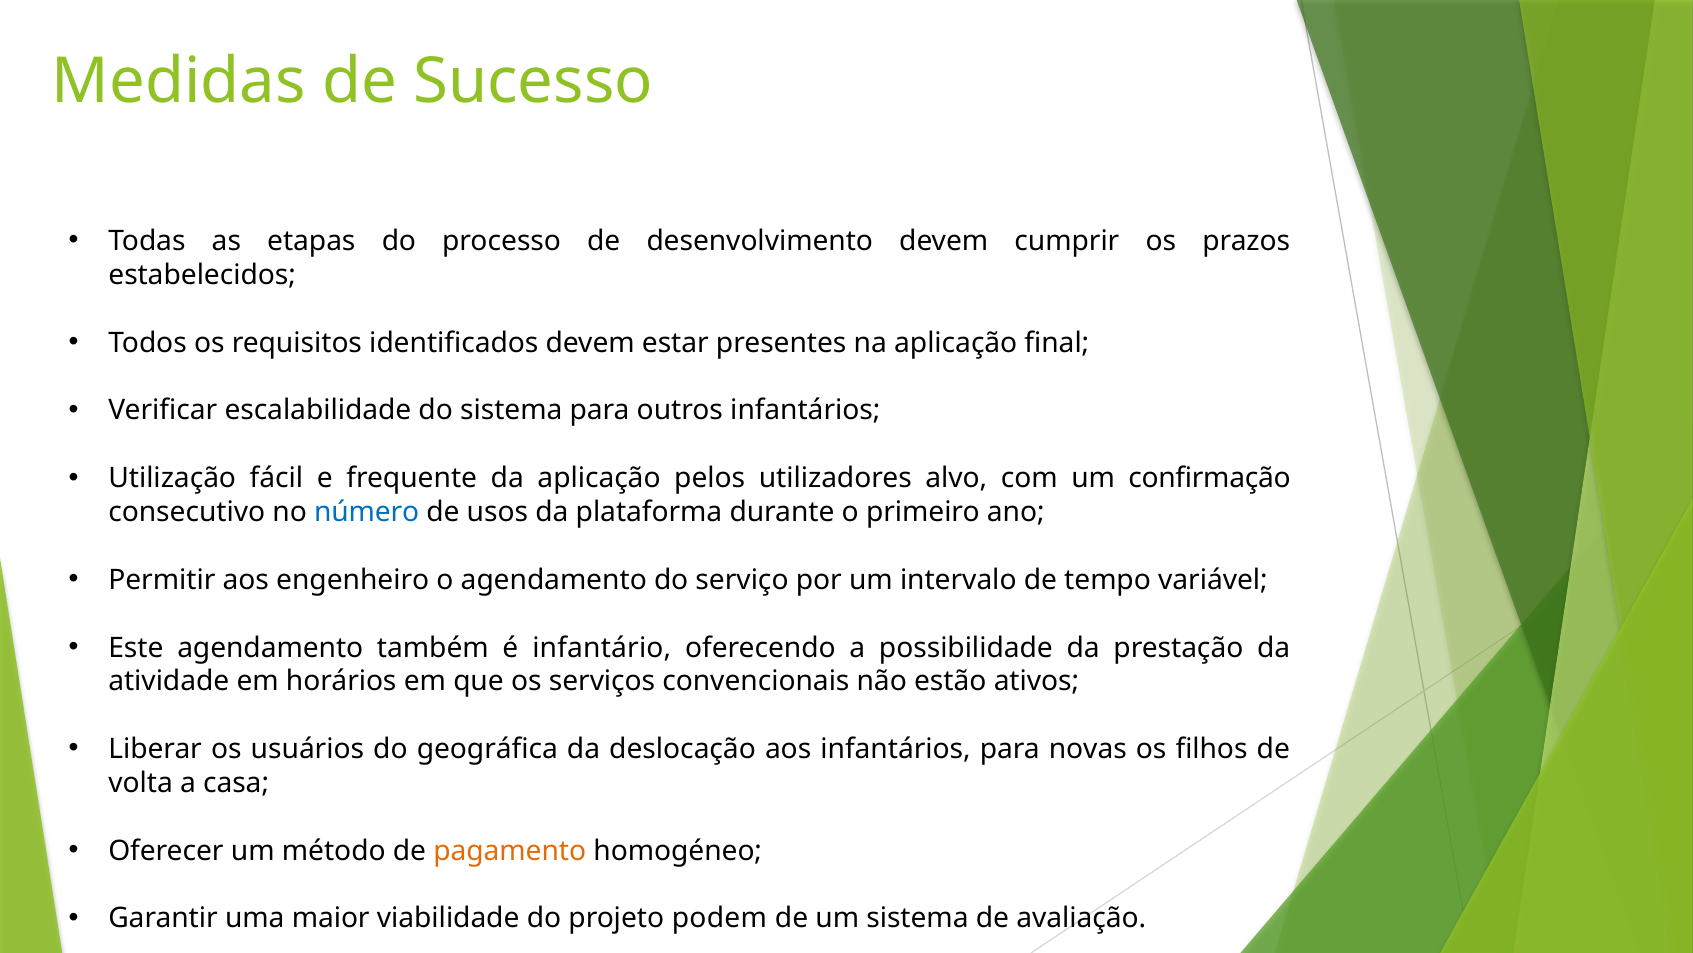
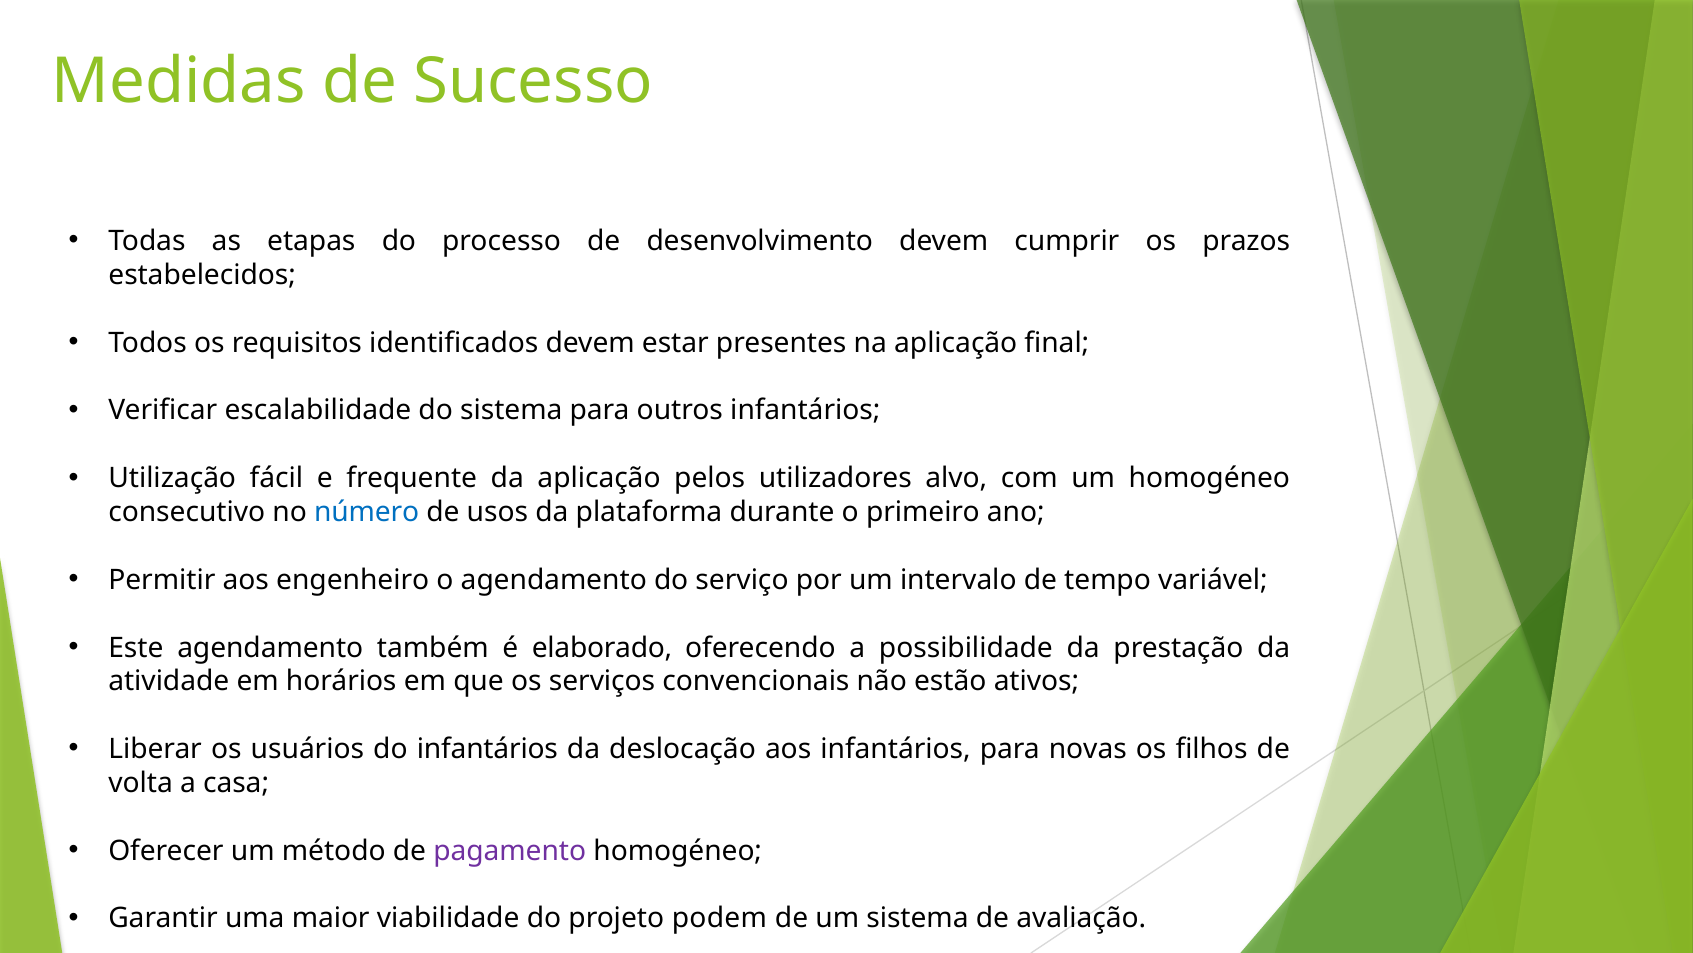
um confirmação: confirmação -> homogéneo (1209, 478)
infantário: infantário -> elaborado (602, 647)
do geográfica: geográfica -> infantários (487, 749)
pagamento colour: orange -> purple (510, 850)
